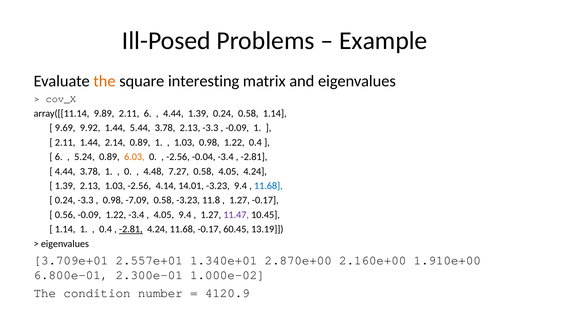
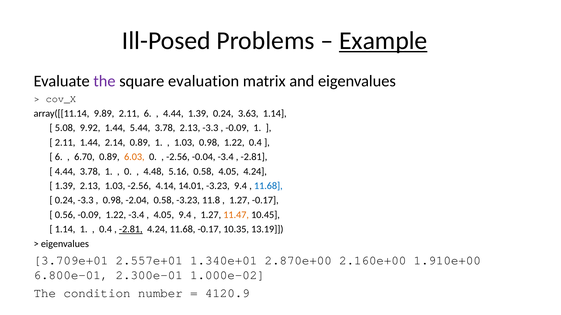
Example underline: none -> present (383, 41)
the colour: orange -> purple (104, 81)
interesting: interesting -> evaluation (204, 81)
0.24 0.58: 0.58 -> 3.63 (248, 114)
9.69: 9.69 -> 5.08 (65, 128)
5.24: 5.24 -> 6.70 (84, 157)
7.27: 7.27 -> 5.16 (179, 172)
-7.09: -7.09 -> -2.04 (137, 201)
11.47 colour: purple -> orange (236, 215)
60.45: 60.45 -> 10.35 (236, 230)
